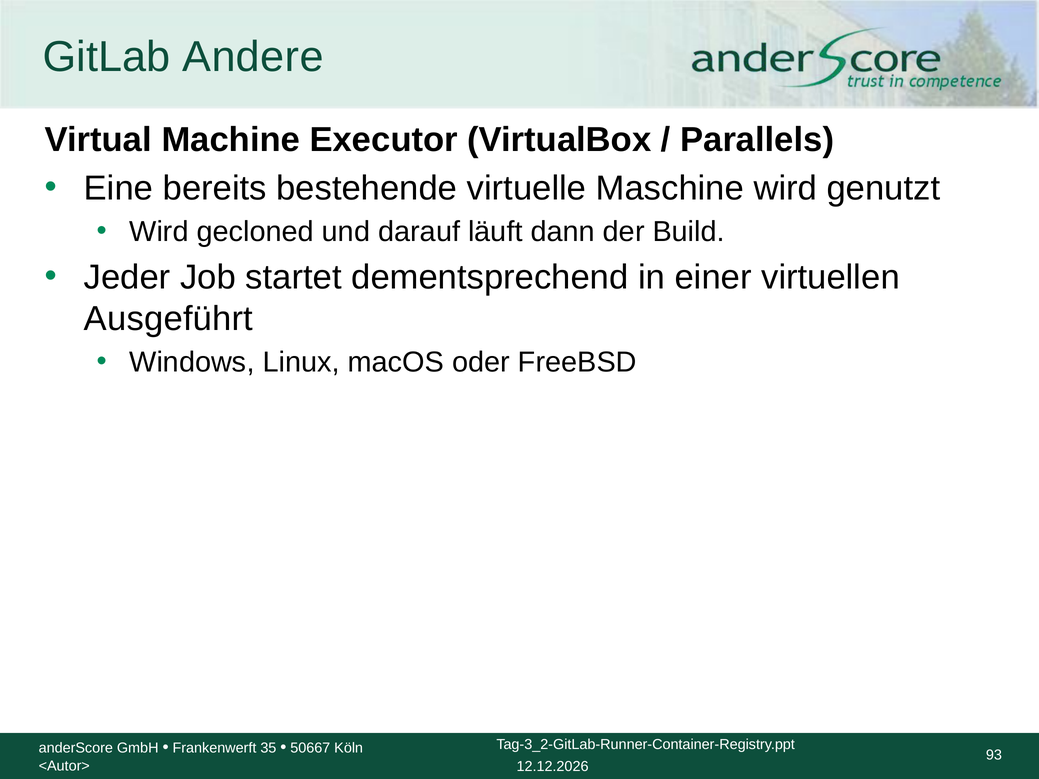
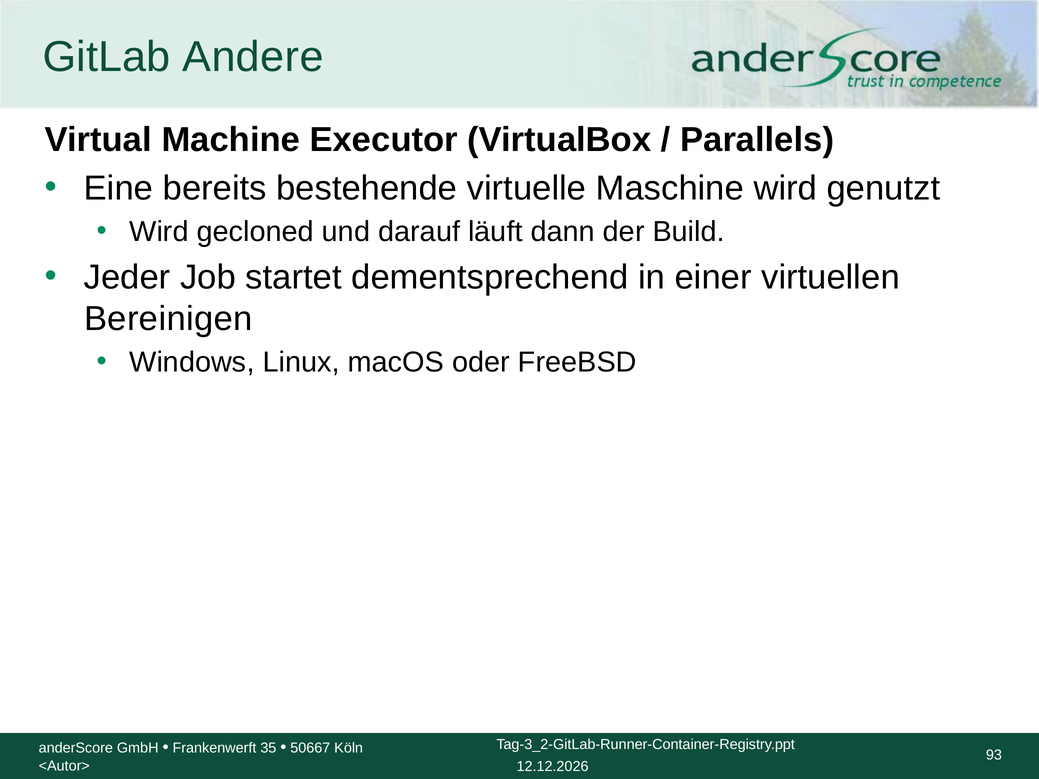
Ausgeführt: Ausgeführt -> Bereinigen (168, 319)
